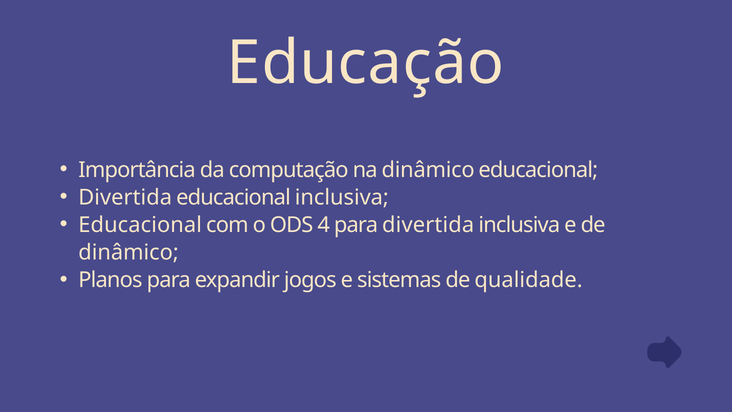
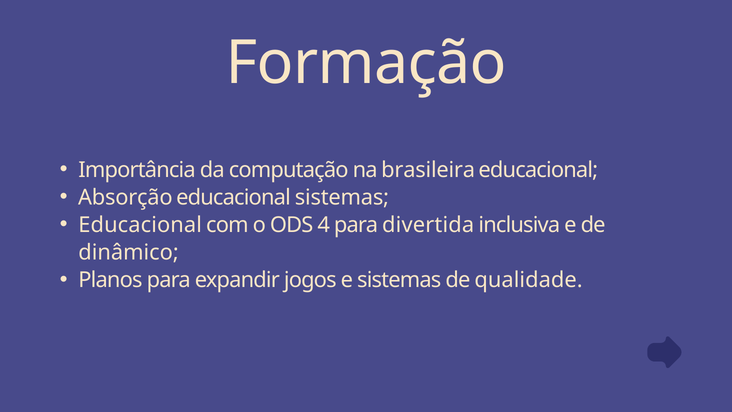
Educação: Educação -> Formação (366, 63)
na dinâmico: dinâmico -> brasileira (428, 170)
Divertida: Divertida -> Absorção (125, 197)
educacional inclusiva: inclusiva -> sistemas (342, 197)
